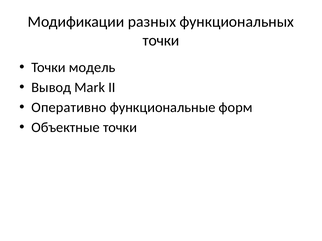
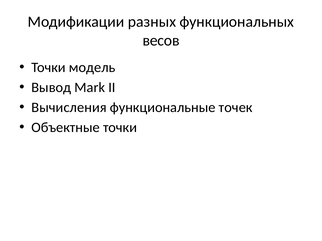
точки: точки -> весов (161, 41)
Оперативно: Оперативно -> Вычисления (69, 108)
форм: форм -> точек (236, 108)
